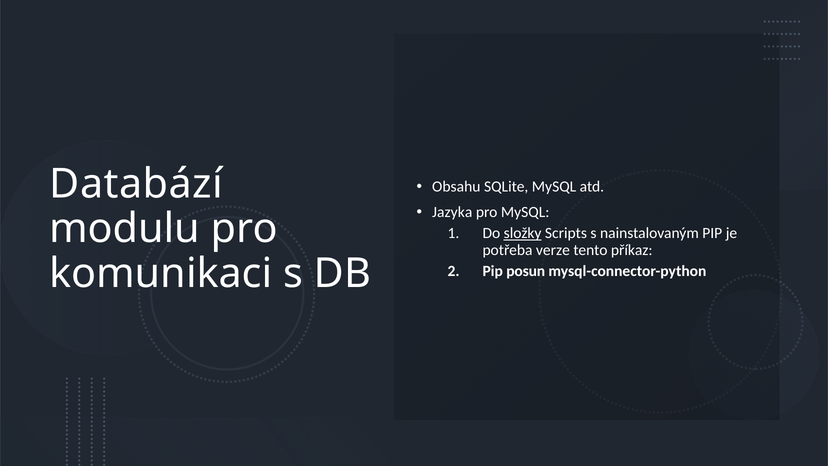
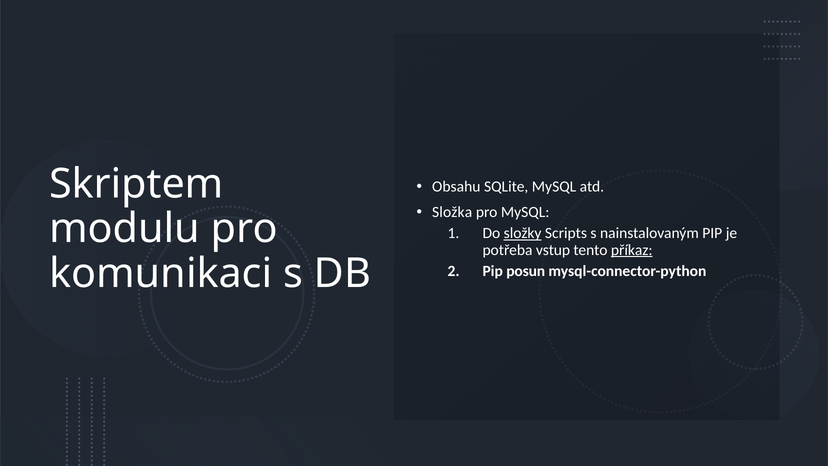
Databází: Databází -> Skriptem (136, 184)
Jazyka: Jazyka -> Složka (452, 212)
verze: verze -> vstup (553, 250)
příkaz underline: none -> present (632, 250)
